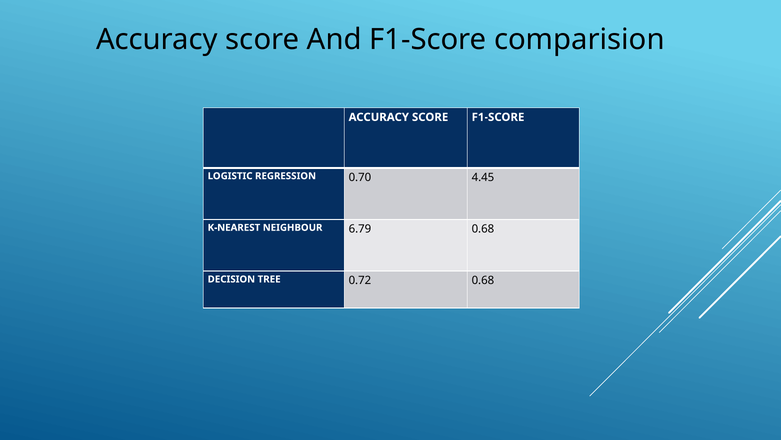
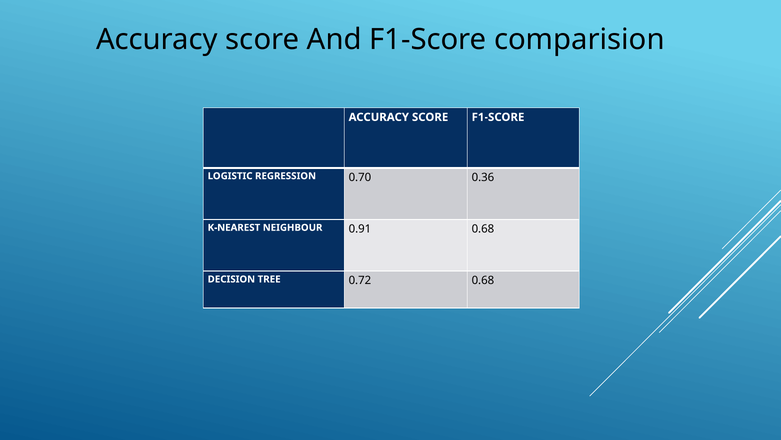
4.45: 4.45 -> 0.36 (483, 177)
6.79: 6.79 -> 0.91 (360, 229)
